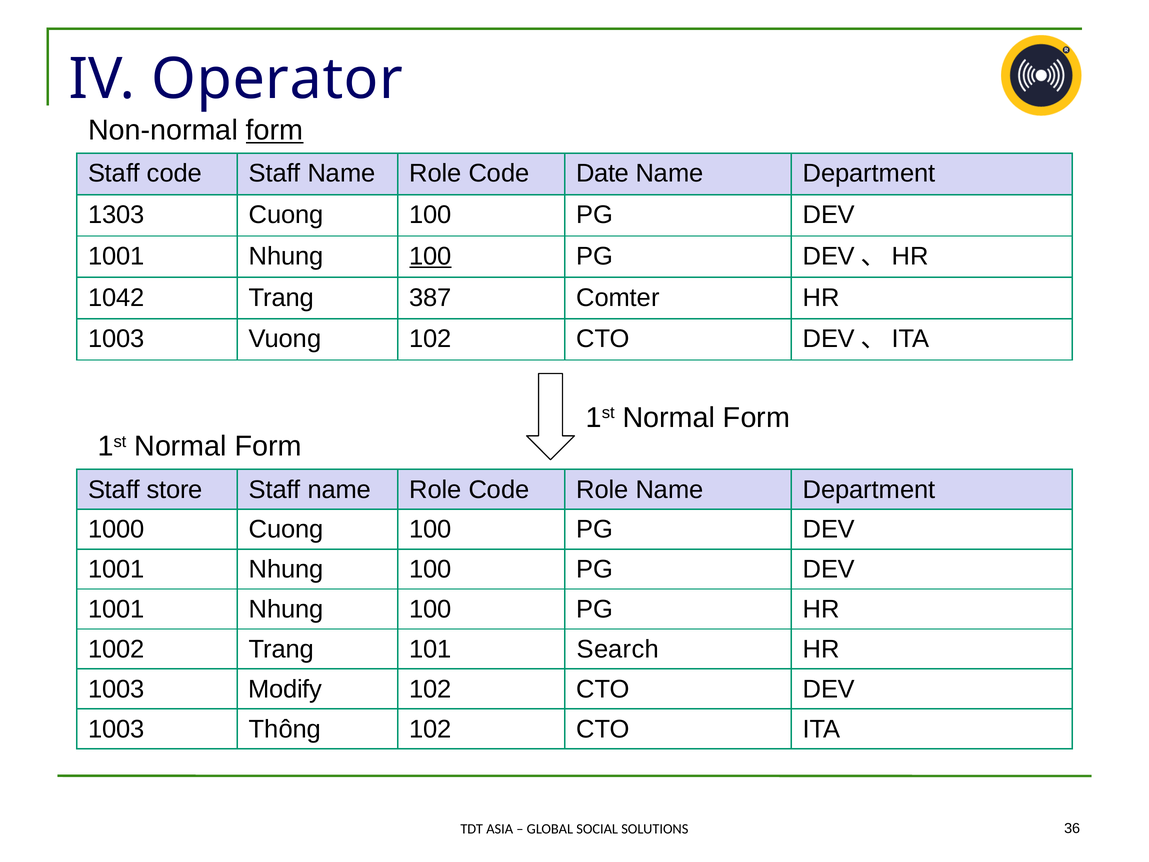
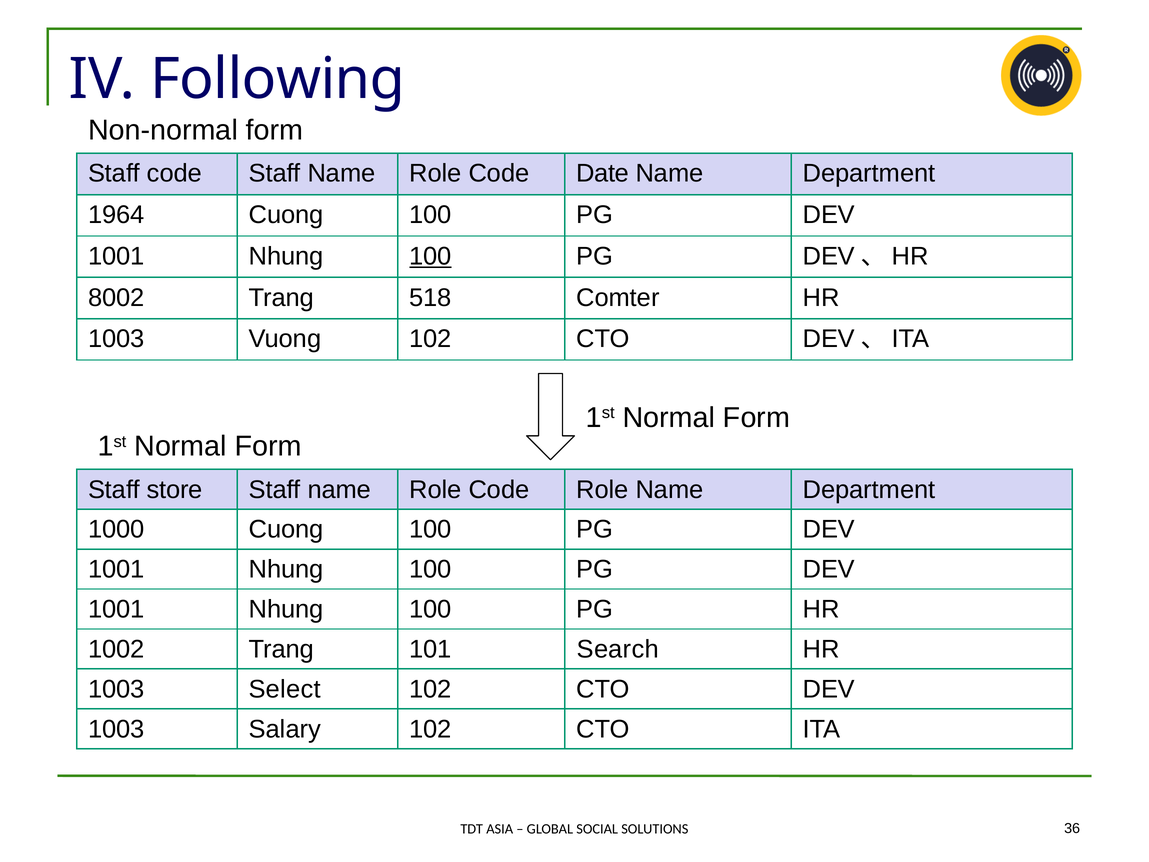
Operator: Operator -> Following (278, 79)
form underline: present -> none (275, 130)
1303: 1303 -> 1964 (116, 215)
1042: 1042 -> 8002 (116, 298)
387: 387 -> 518 (430, 298)
Modify: Modify -> Select (285, 689)
Thông: Thông -> Salary (285, 729)
